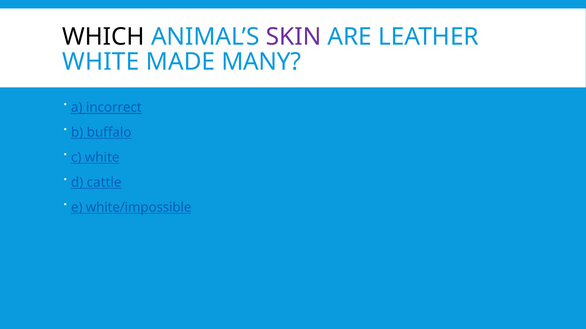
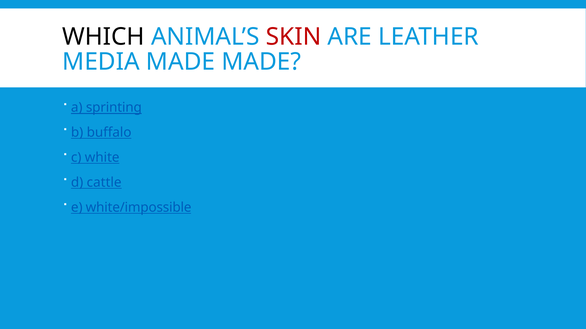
SKIN colour: purple -> red (294, 37)
WHITE: WHITE -> MEDIA (101, 62)
MADE MANY: MANY -> MADE (261, 62)
incorrect: incorrect -> sprinting (114, 108)
